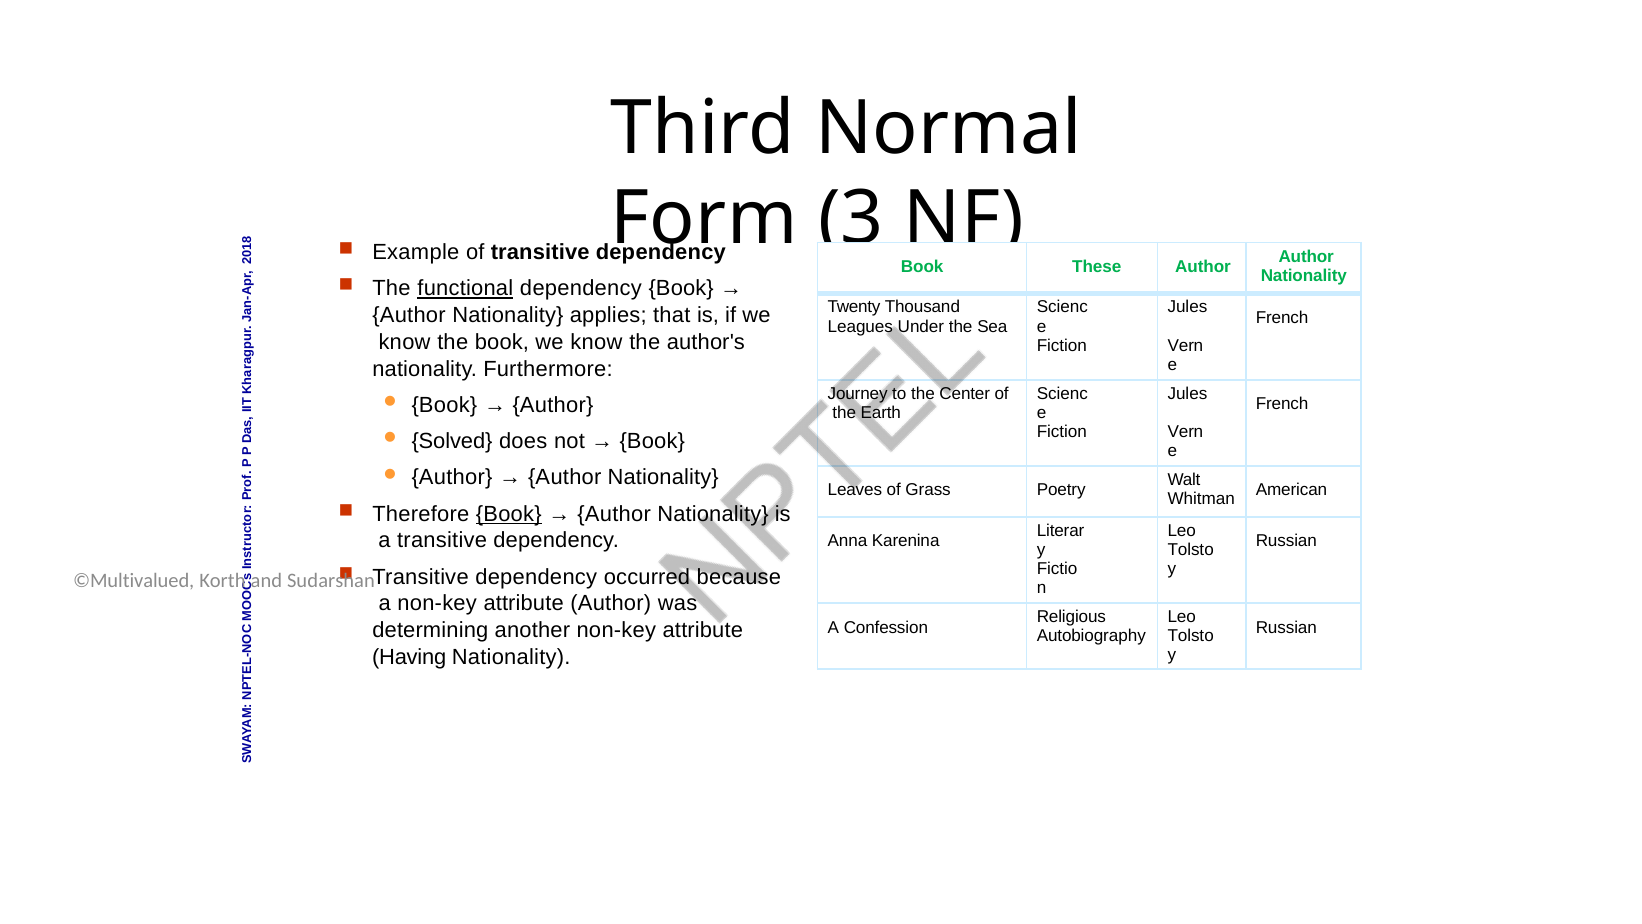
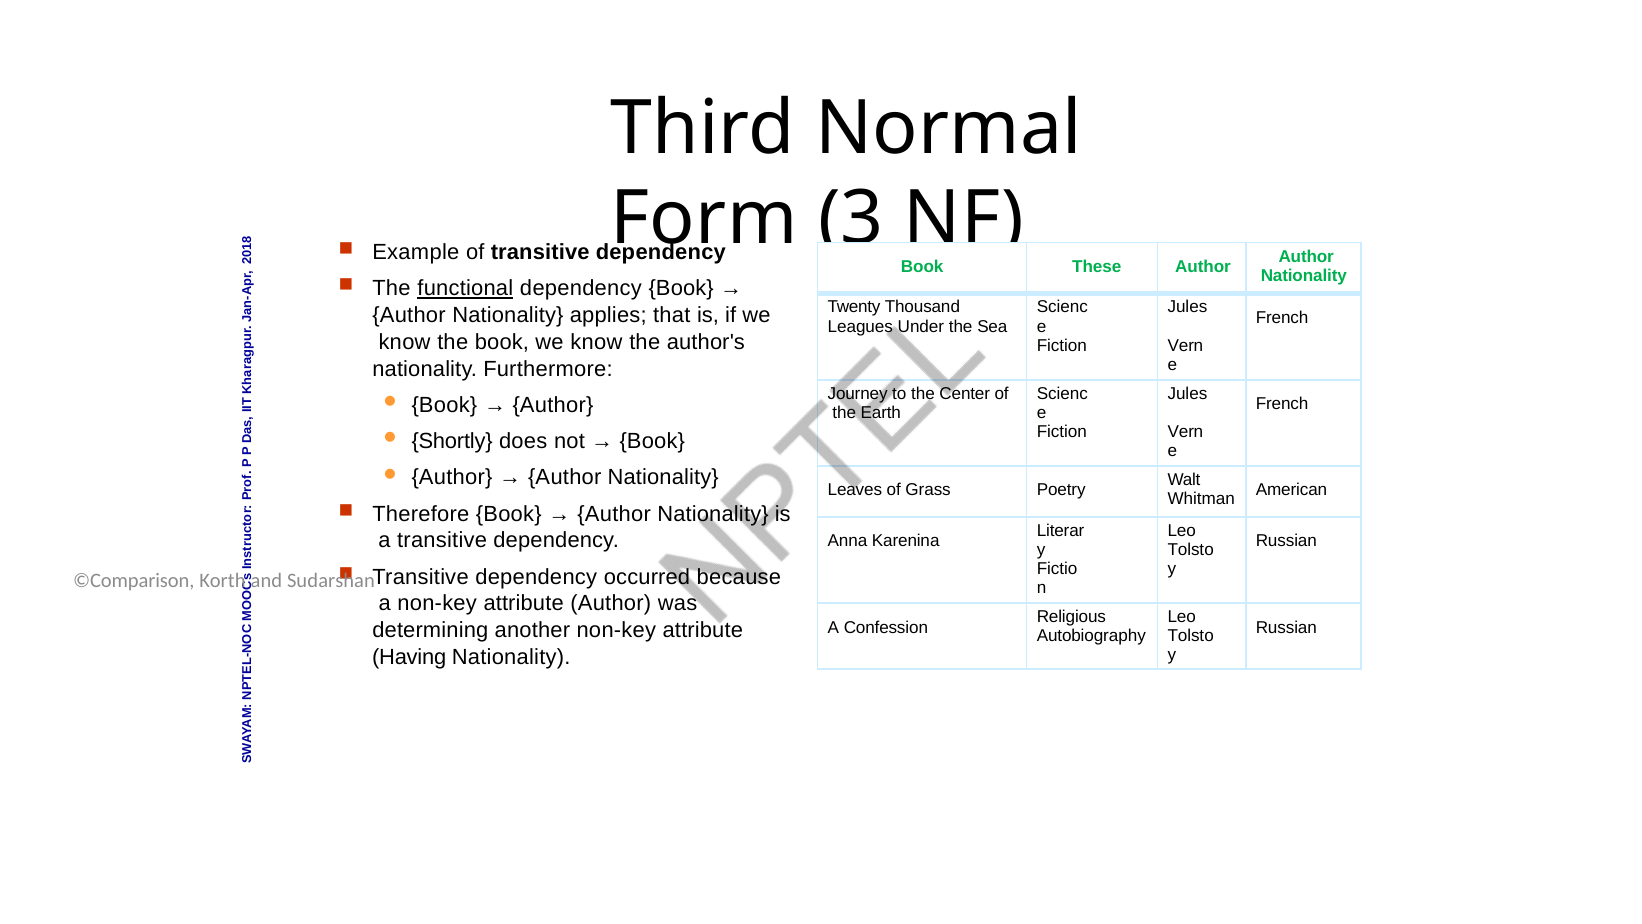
Solved: Solved -> Shortly (452, 441)
Book underline: present -> none (509, 514)
©Multivalued: ©Multivalued -> ©Comparison (134, 580)
